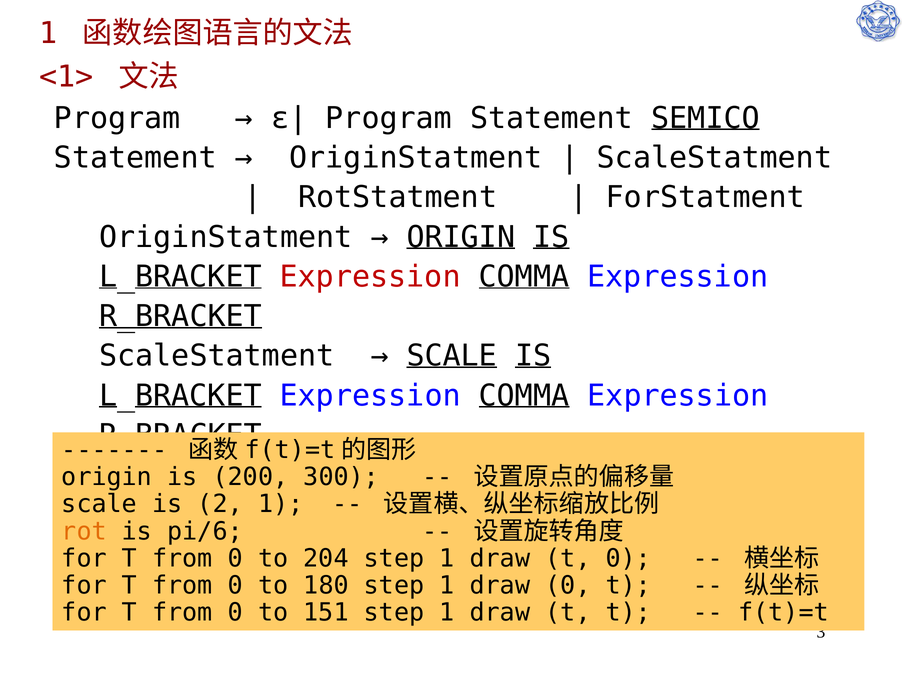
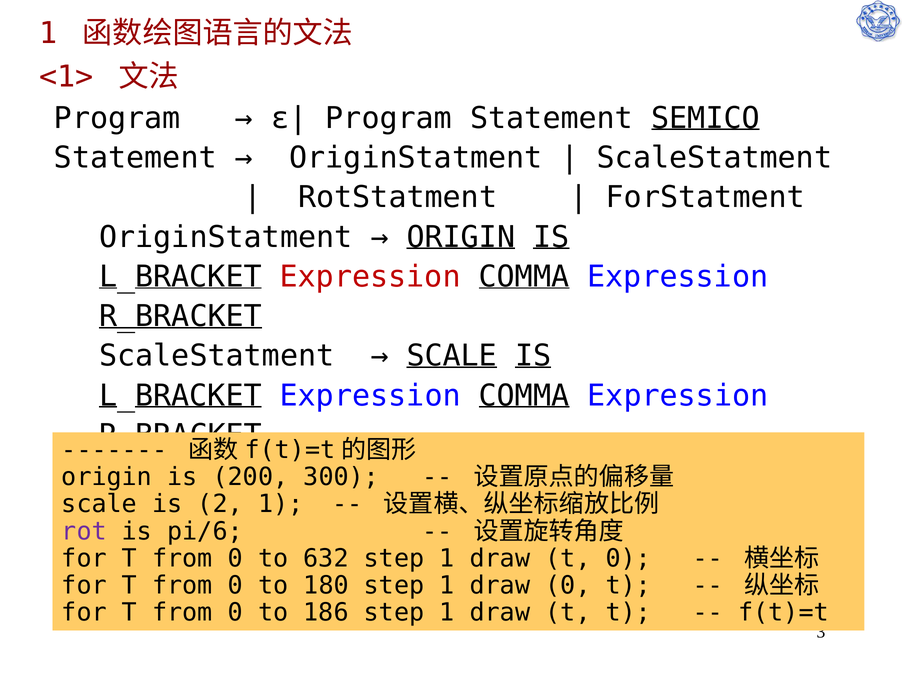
rot colour: orange -> purple (84, 532)
204: 204 -> 632 (326, 559)
151: 151 -> 186 (326, 613)
